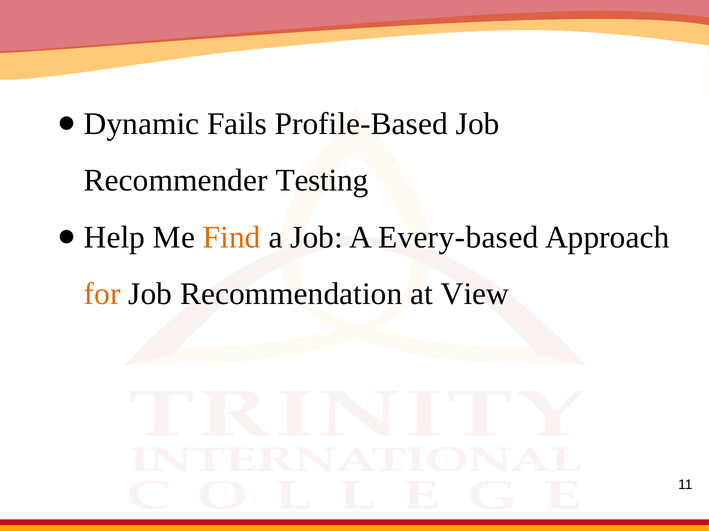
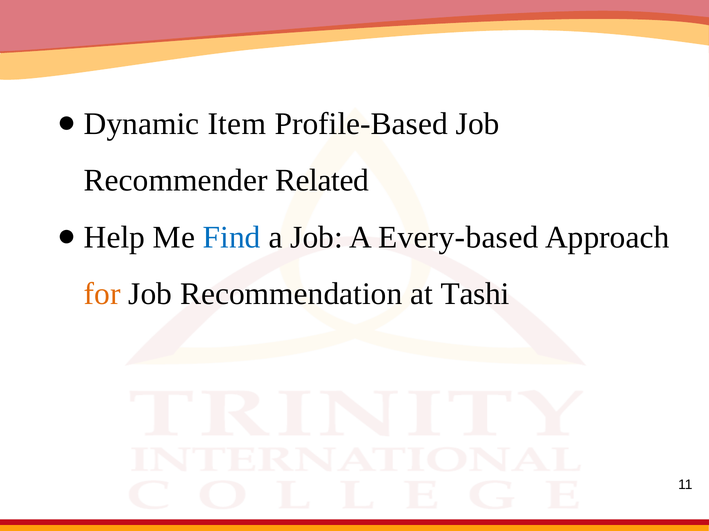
Fails: Fails -> Item (237, 124)
Testing: Testing -> Related (322, 181)
Find colour: orange -> blue (232, 238)
View: View -> Tashi (475, 294)
